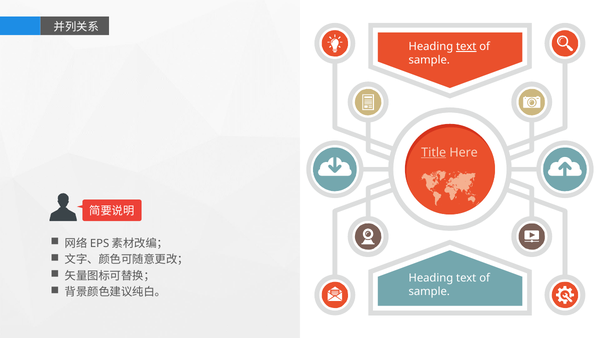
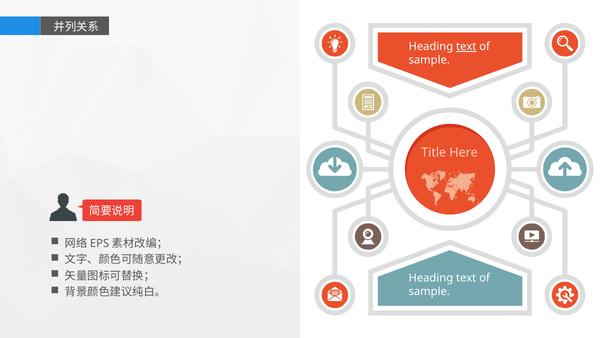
Title underline: present -> none (434, 152)
